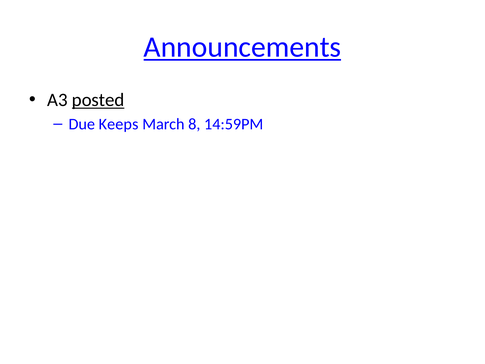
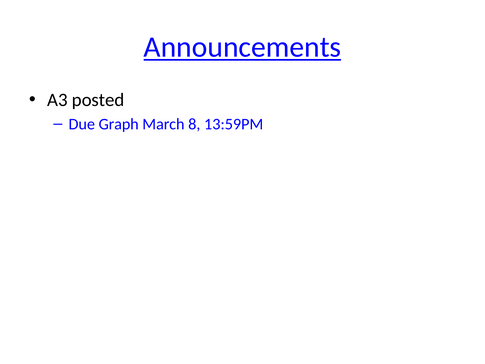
posted underline: present -> none (98, 100)
Keeps: Keeps -> Graph (119, 124)
14:59PM: 14:59PM -> 13:59PM (234, 124)
